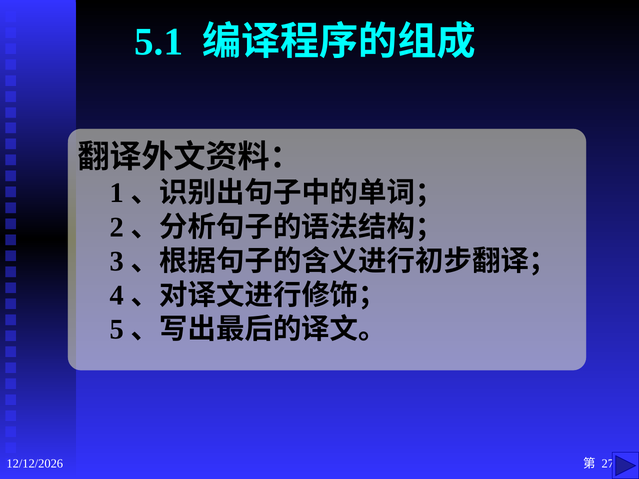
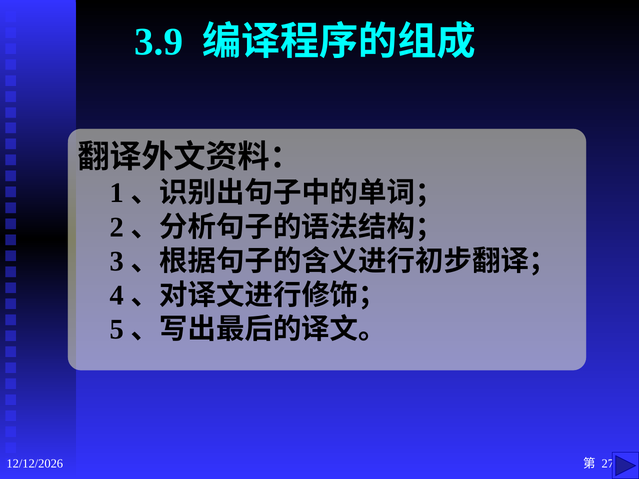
5.1: 5.1 -> 3.9 (159, 42)
